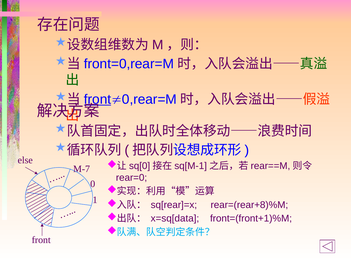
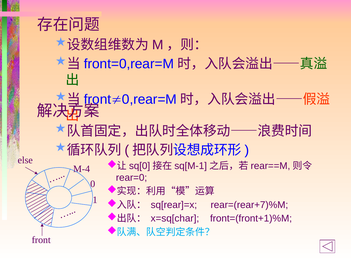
front underline: present -> none (97, 99)
M-7: M-7 -> M-4 (82, 169)
rear=(rear+8)%M: rear=(rear+8)%M -> rear=(rear+7)%M (249, 205)
x=sq[data: x=sq[data -> x=sq[char (175, 219)
